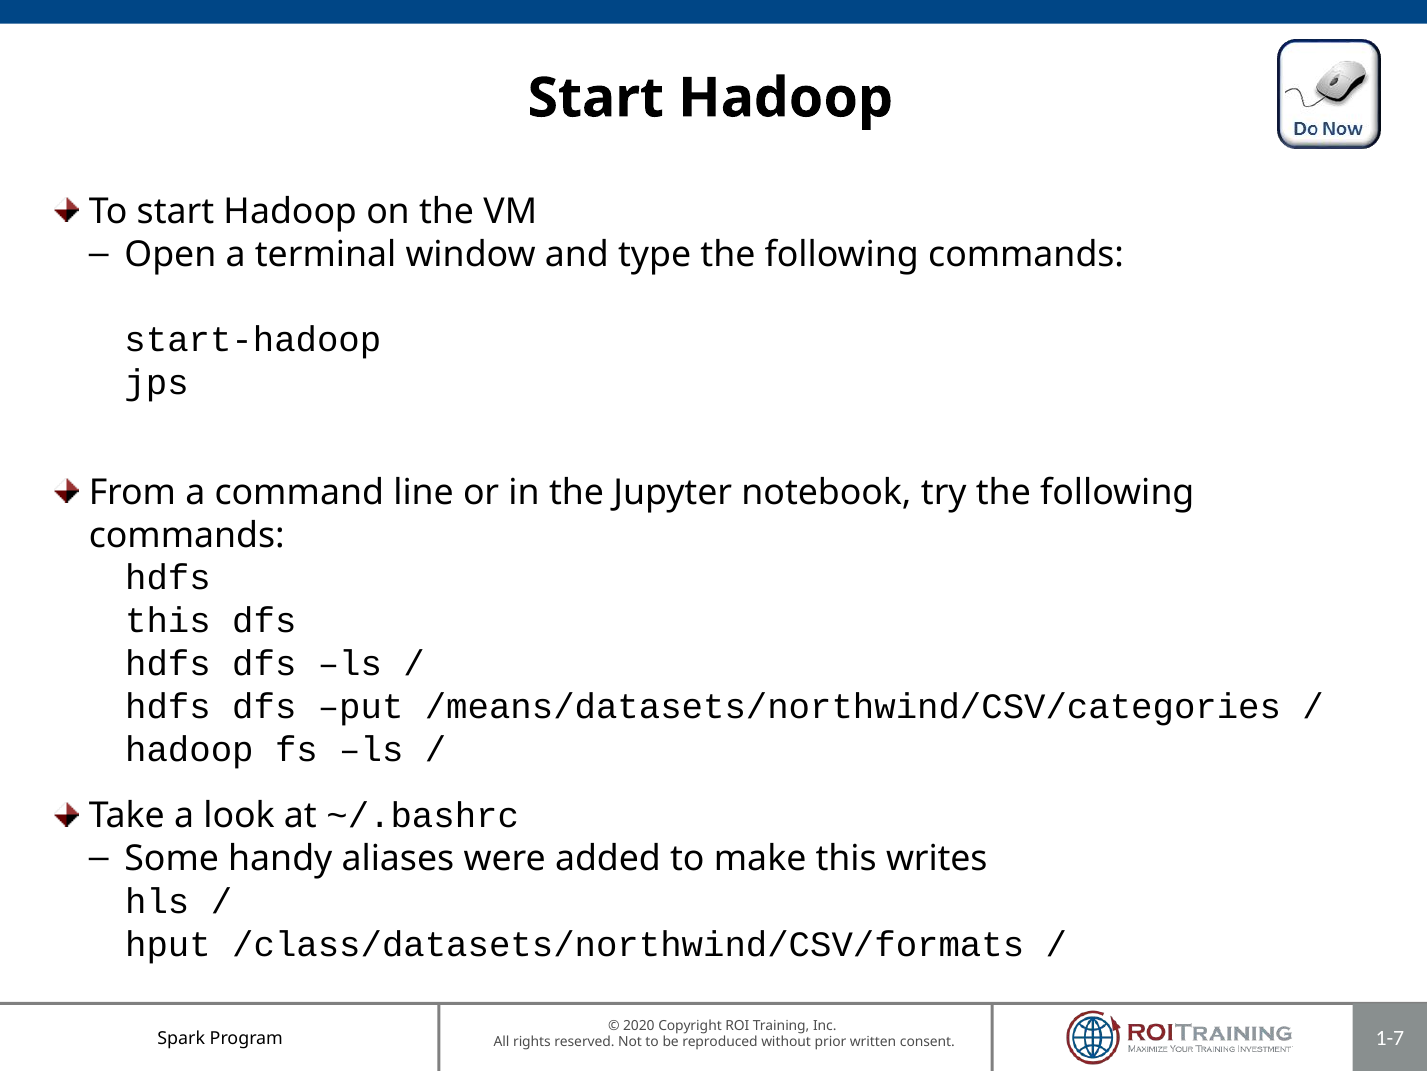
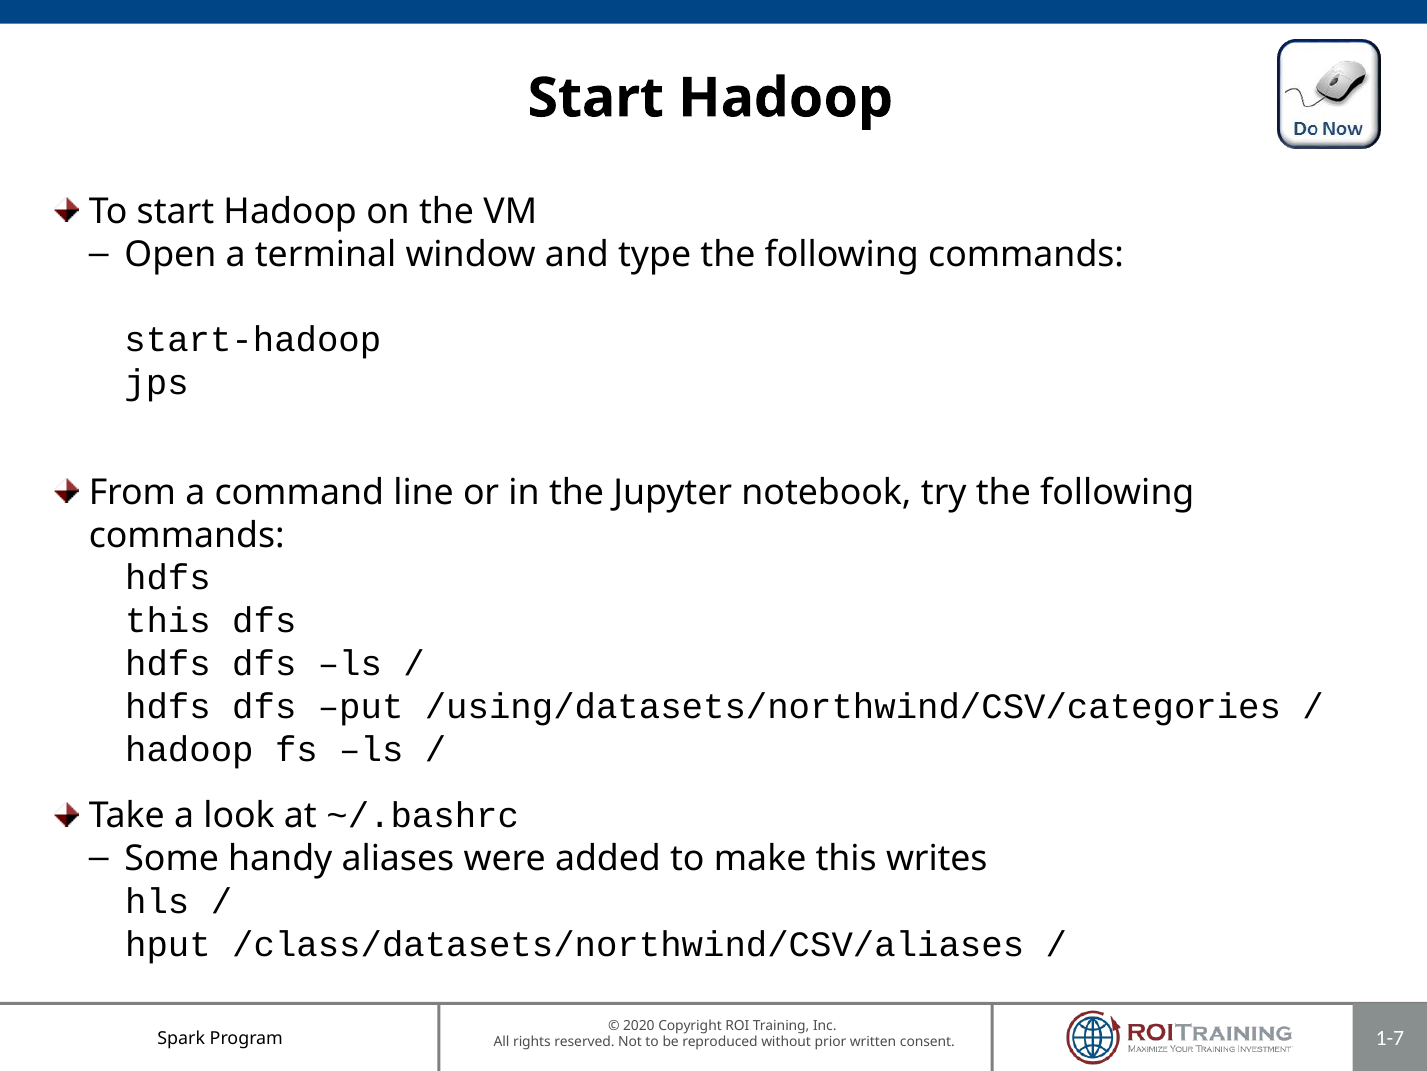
/means/datasets/northwind/CSV/categories: /means/datasets/northwind/CSV/categories -> /using/datasets/northwind/CSV/categories (853, 706)
/class/datasets/northwind/CSV/formats: /class/datasets/northwind/CSV/formats -> /class/datasets/northwind/CSV/aliases (628, 944)
